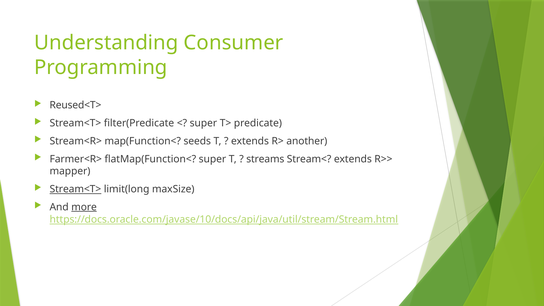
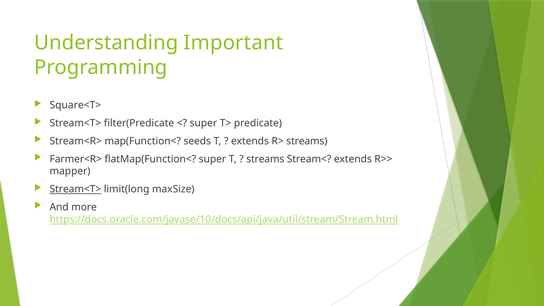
Consumer: Consumer -> Important (233, 43)
Reused<T>: Reused<T> -> Square<T> (75, 105)
R> another: another -> streams (307, 141)
more underline: present -> none (84, 207)
